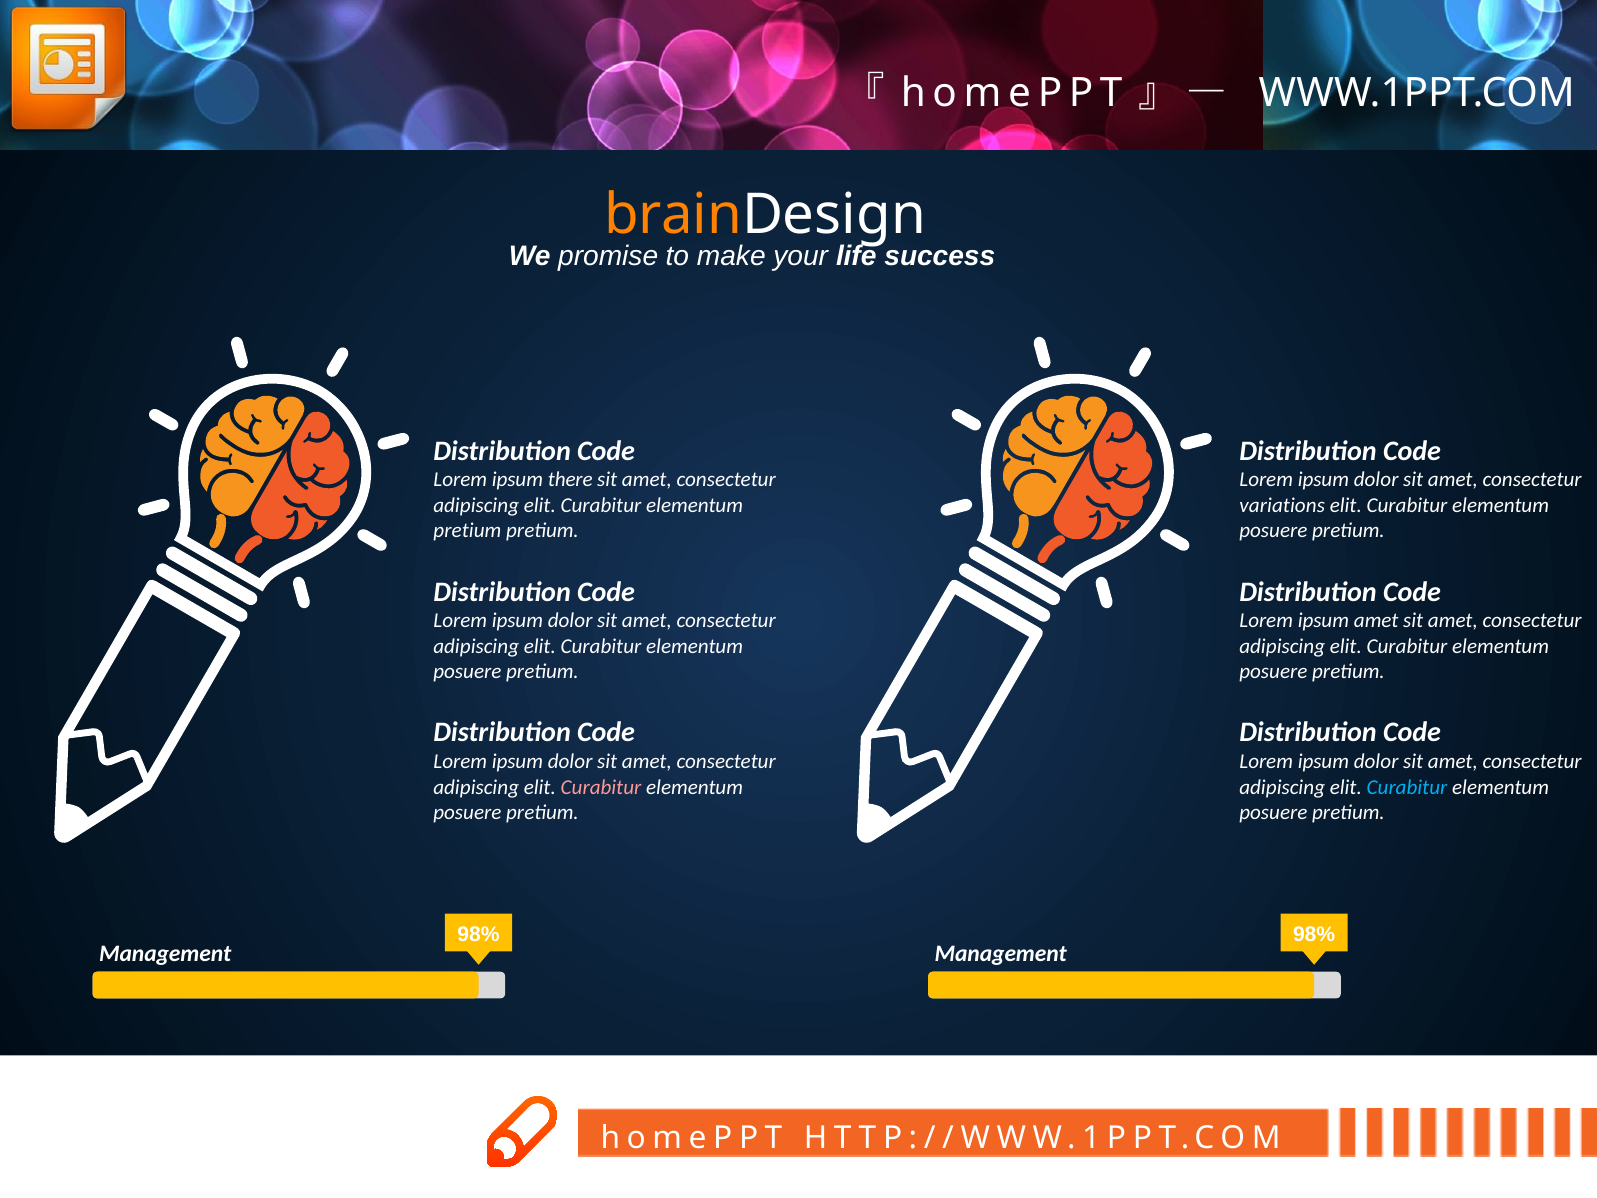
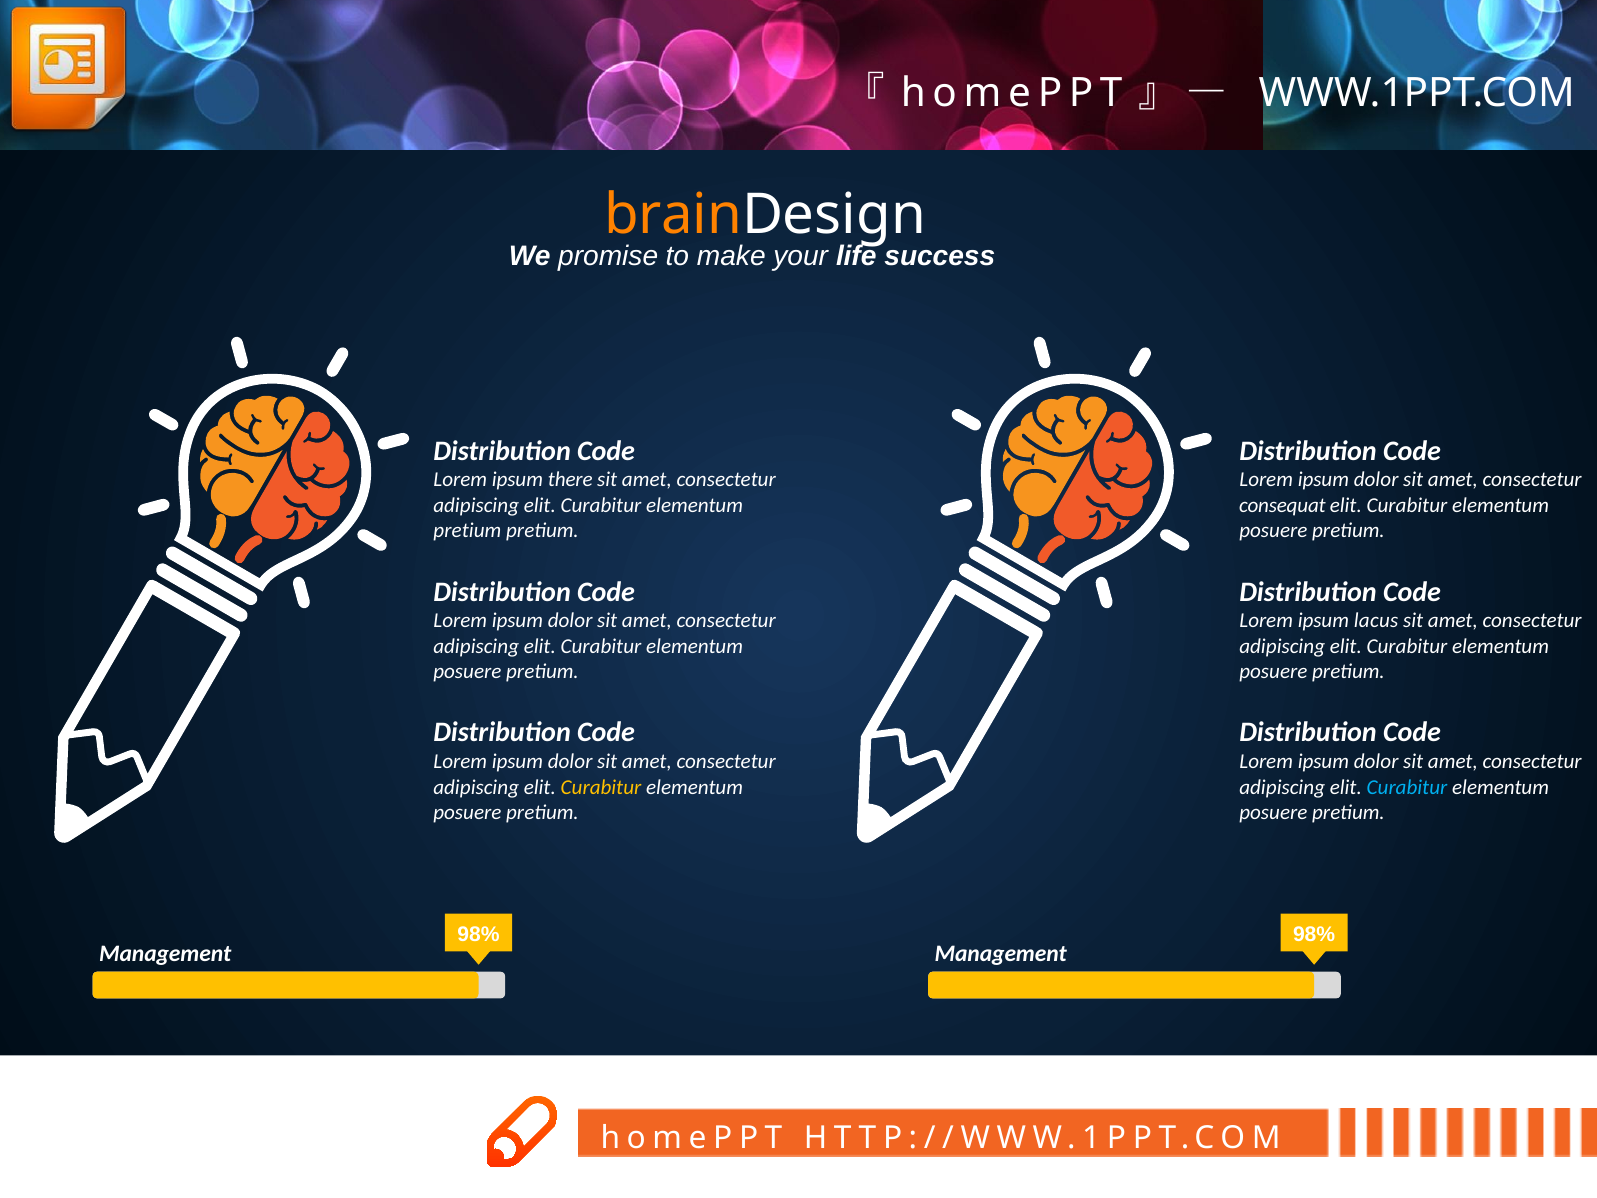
variations: variations -> consequat (1282, 505)
ipsum amet: amet -> lacus (1376, 621)
Curabitur colour: pink -> yellow (601, 787)
